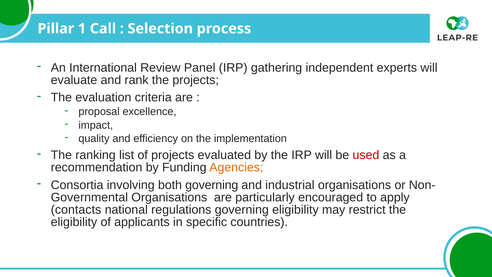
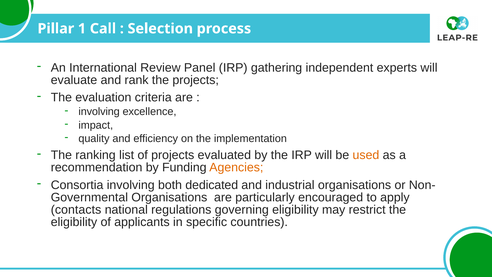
proposal: proposal -> involving (99, 112)
used colour: red -> orange (366, 155)
both governing: governing -> dedicated (212, 185)
